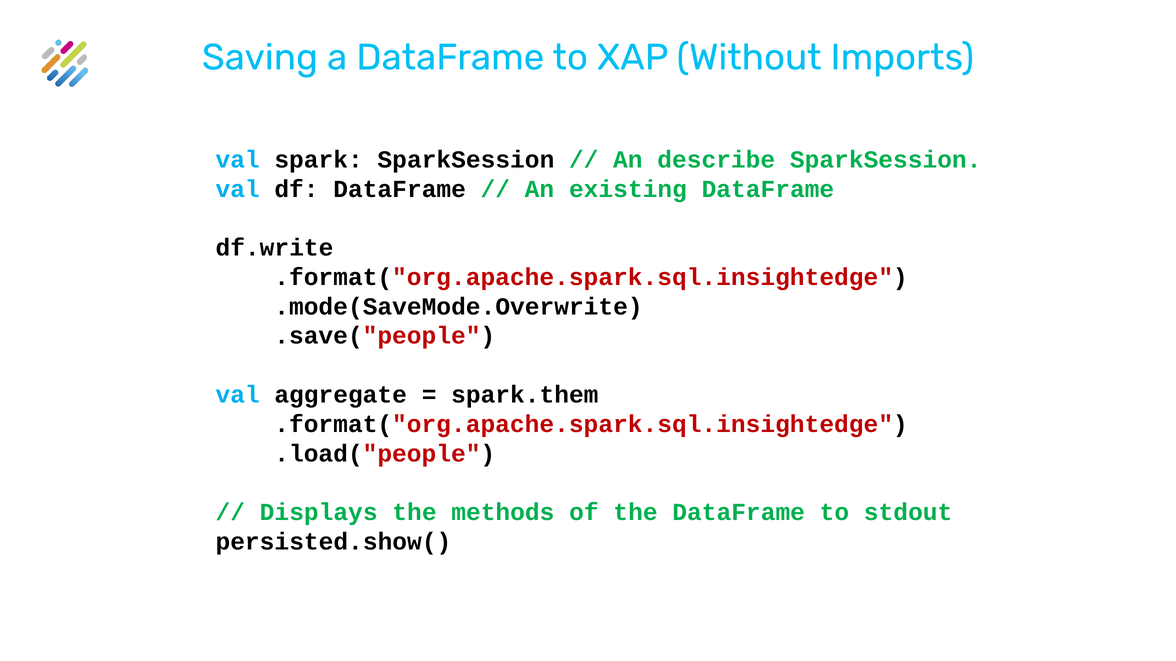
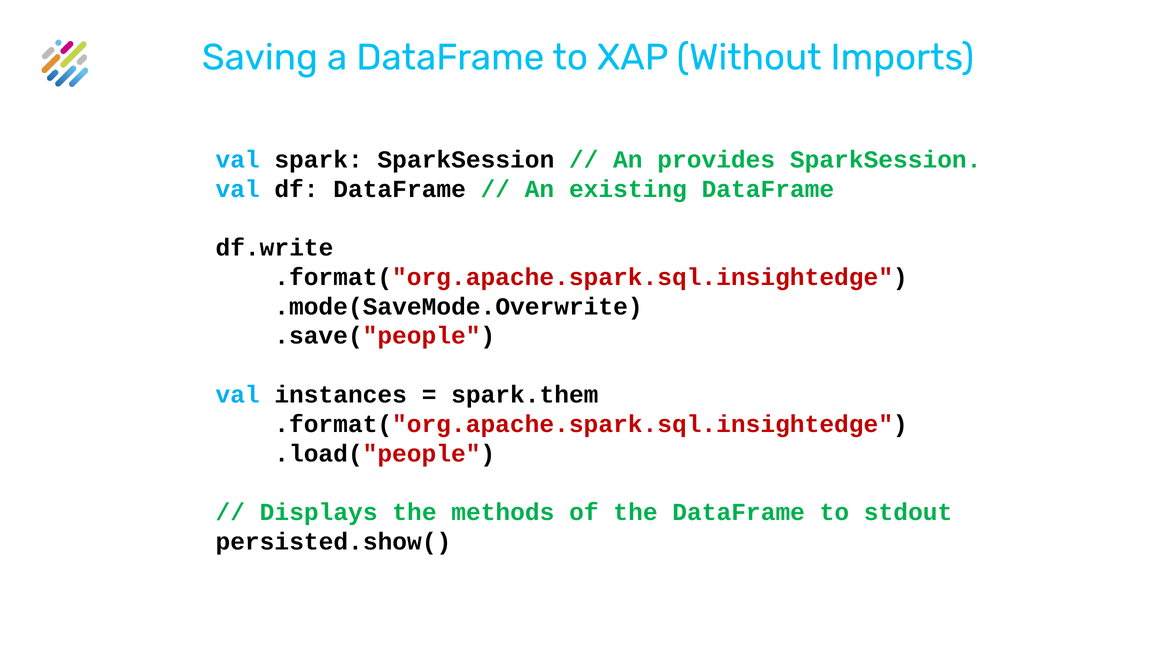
describe: describe -> provides (716, 160)
aggregate: aggregate -> instances (341, 395)
